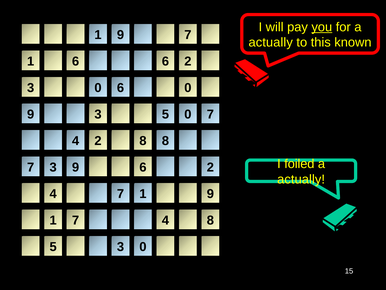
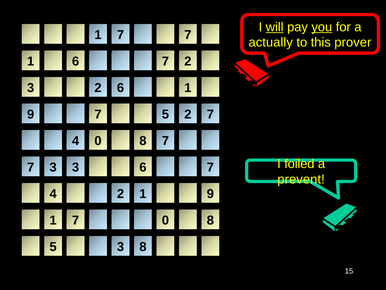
will underline: none -> present (275, 27)
9: 9 -> 7 (120, 35)
known: known -> prover (353, 42)
1 6 6: 6 -> 7 (165, 61)
0: 0 -> 2 (98, 88)
6 0: 0 -> 1 (188, 88)
9 3: 3 -> 7 (98, 114)
5 0: 0 -> 2 (188, 114)
4 2: 2 -> 0 (98, 141)
8 8: 8 -> 7 (165, 141)
3 9: 9 -> 3 (76, 167)
2: 2 -> 7 (210, 167)
actually: actually -> prevent (301, 179)
4 7: 7 -> 2 (120, 193)
1 7 4: 4 -> 0 (165, 220)
5 3 0: 0 -> 8 (143, 246)
